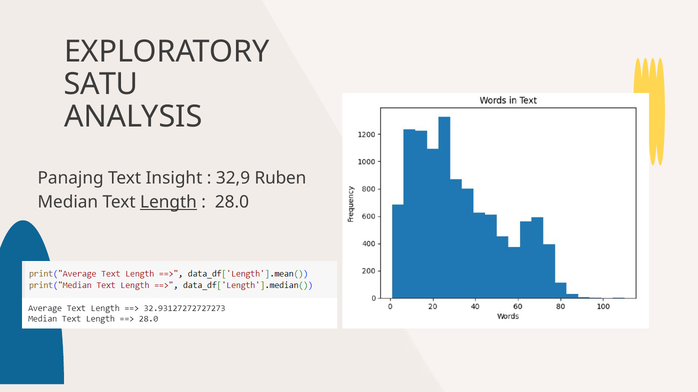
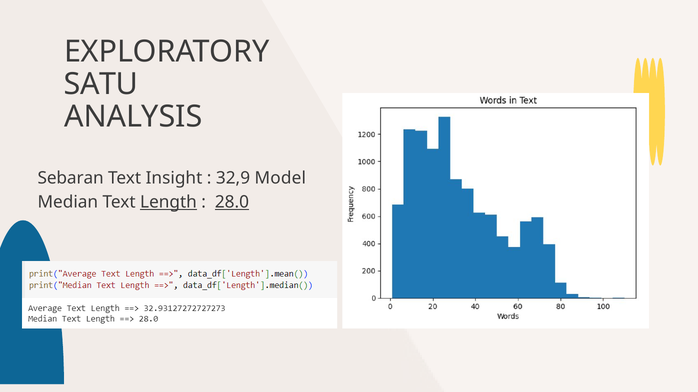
Panajng: Panajng -> Sebaran (71, 178)
Ruben: Ruben -> Model (280, 178)
28.0 underline: none -> present (232, 202)
